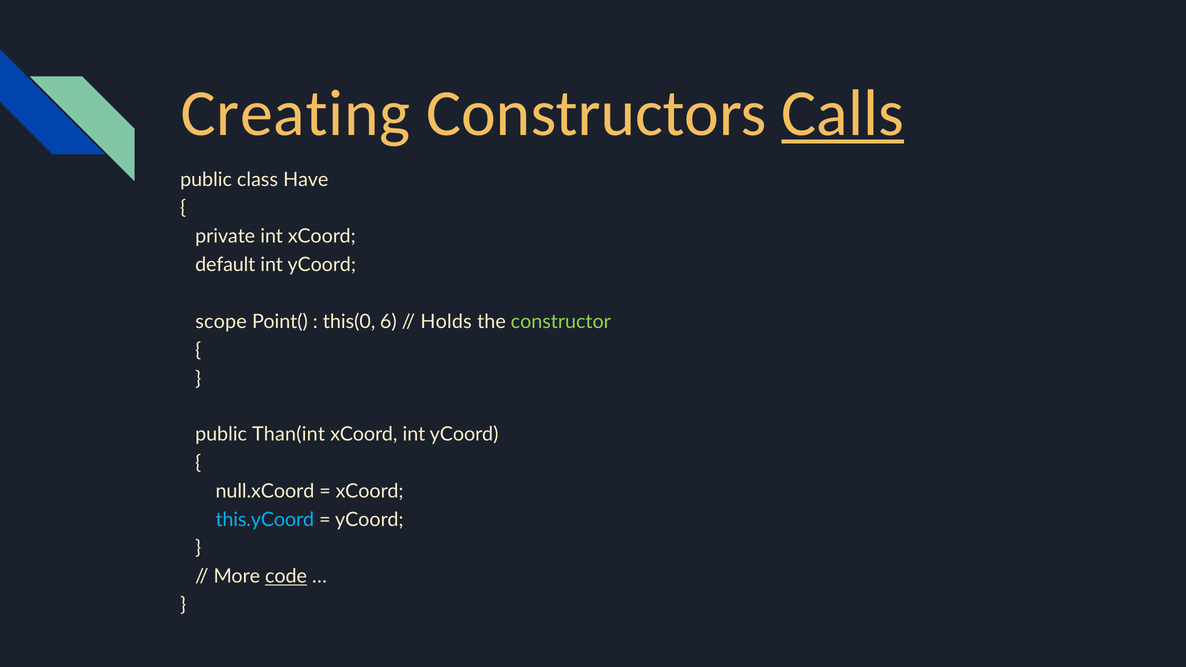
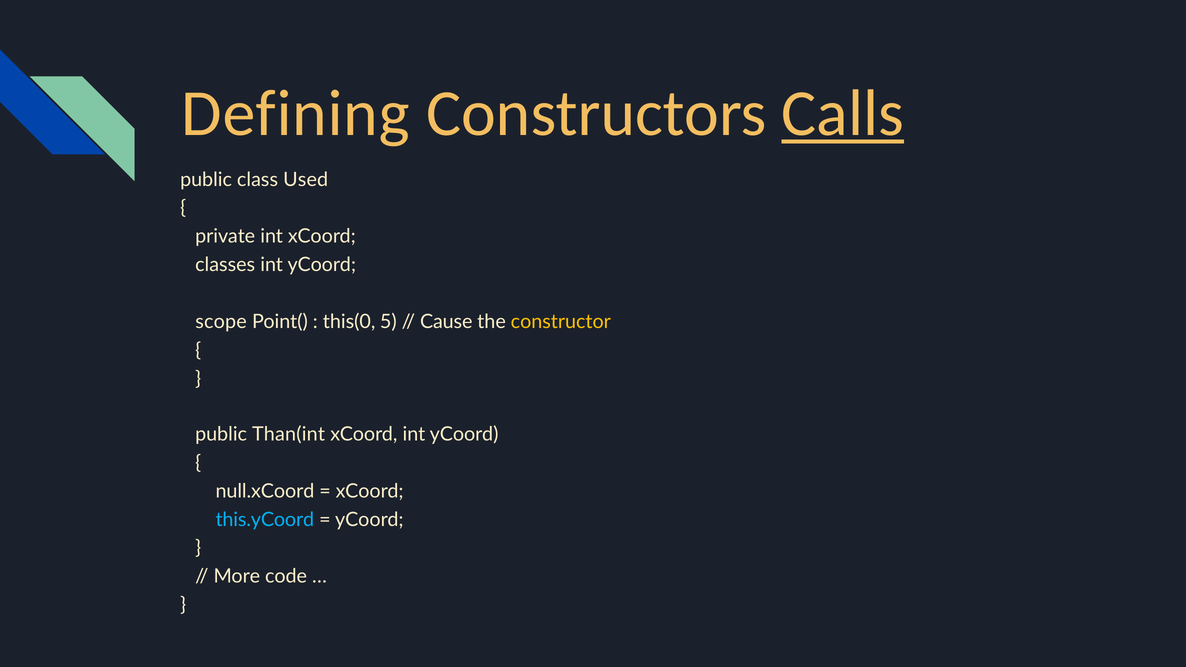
Creating: Creating -> Defining (295, 113)
Have: Have -> Used (306, 180)
default: default -> classes (225, 265)
6: 6 -> 5 (388, 322)
Holds: Holds -> Cause (446, 322)
constructor colour: light green -> yellow (561, 322)
code underline: present -> none (286, 576)
